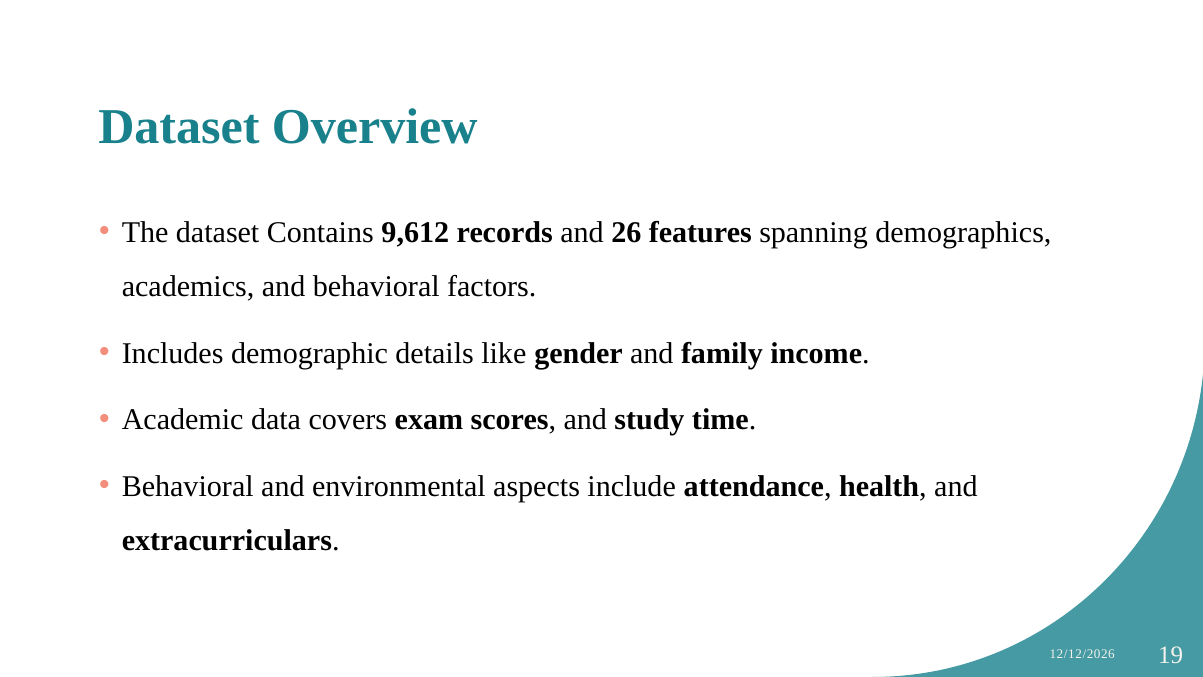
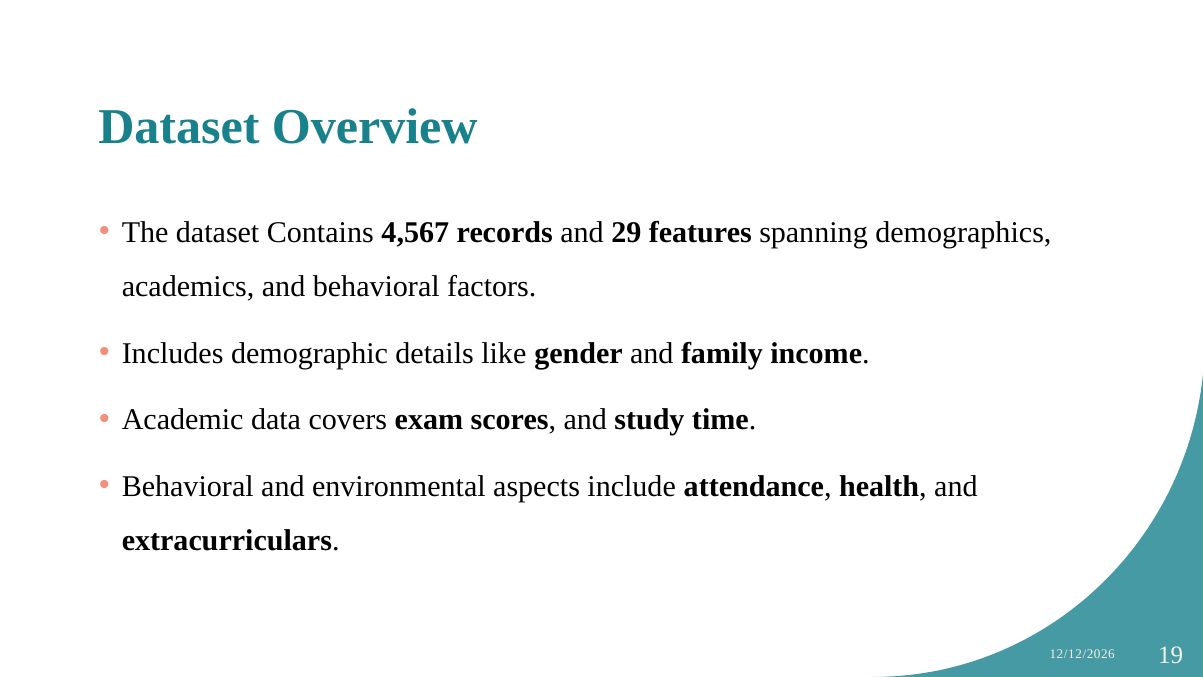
9,612: 9,612 -> 4,567 (415, 232)
26: 26 -> 29 (626, 232)
